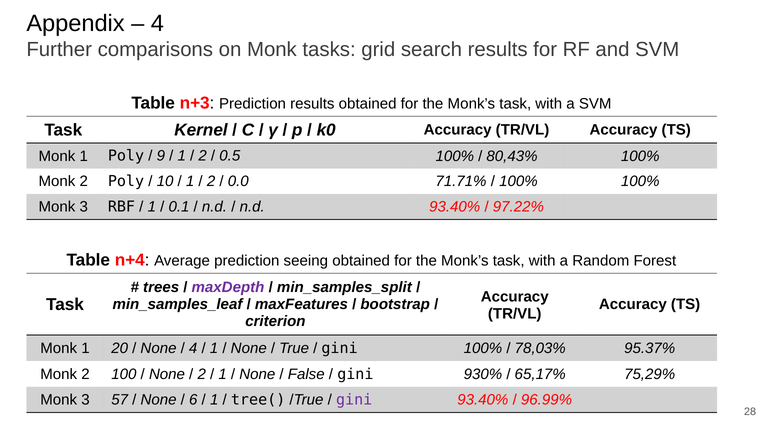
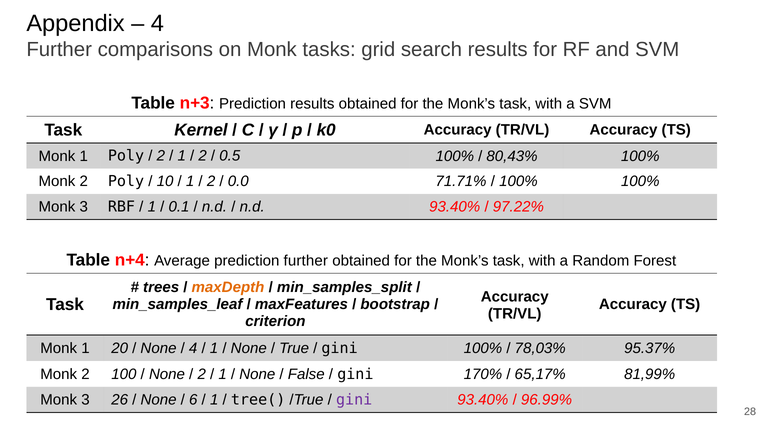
9: 9 -> 2 (161, 156)
prediction seeing: seeing -> further (306, 261)
maxDepth colour: purple -> orange (228, 288)
930%: 930% -> 170% (483, 374)
75,29%: 75,29% -> 81,99% (650, 374)
57: 57 -> 26 (120, 400)
